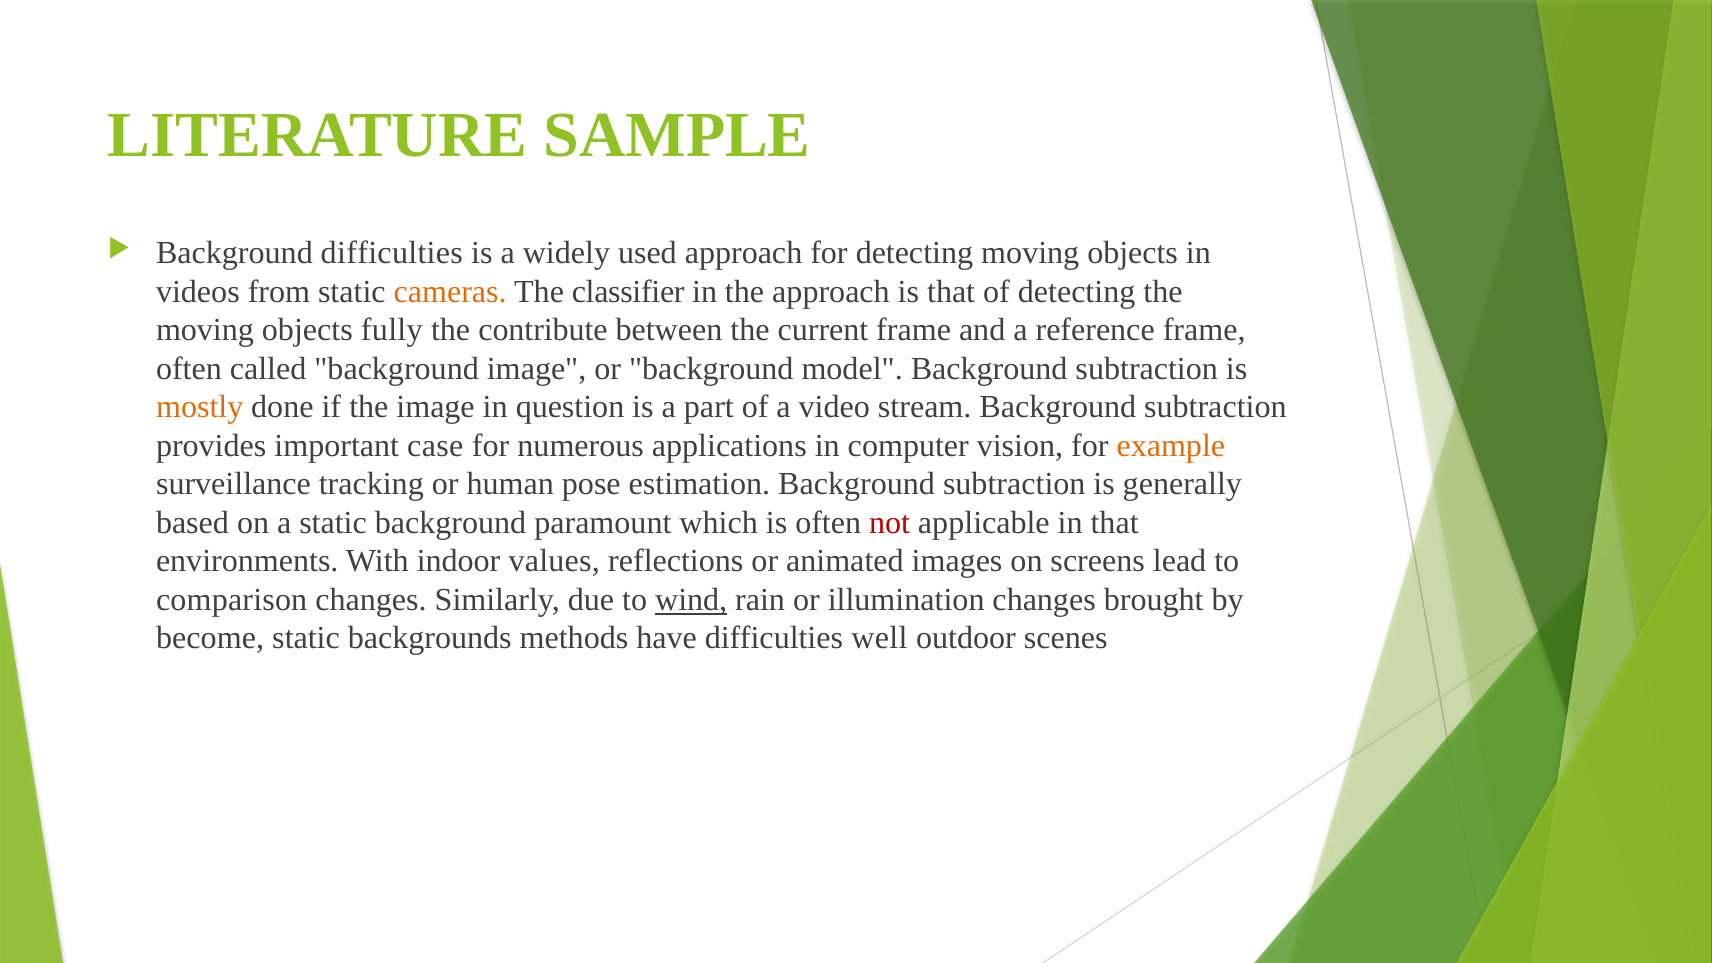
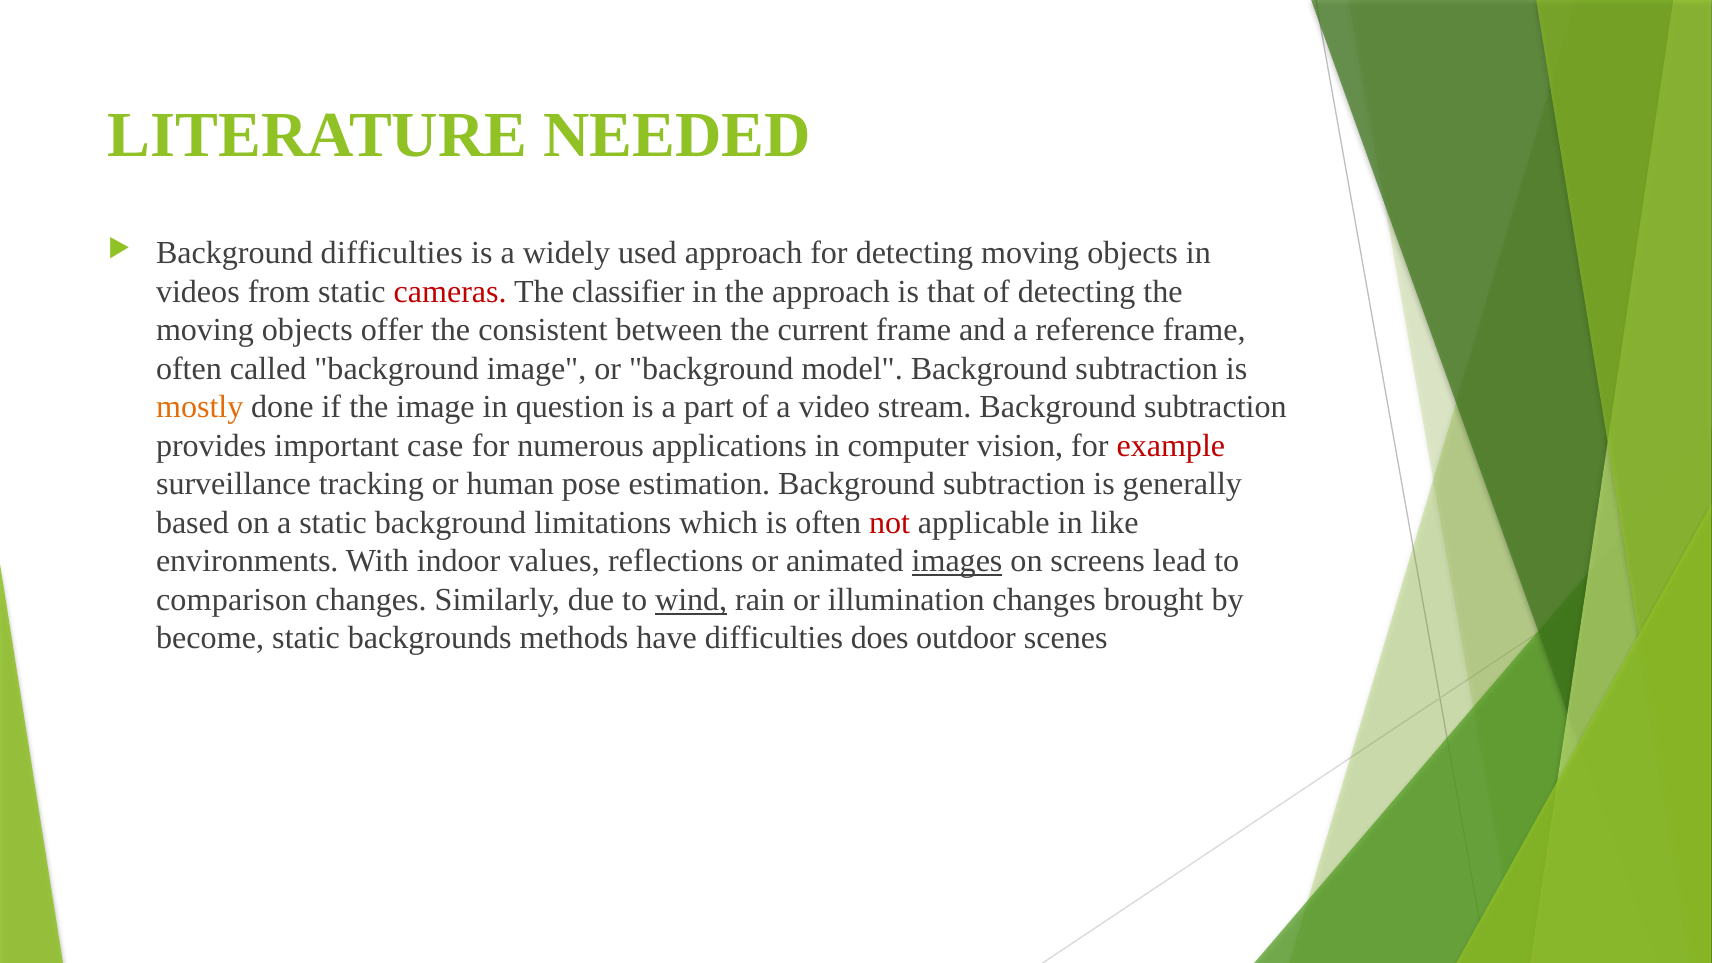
SAMPLE: SAMPLE -> NEEDED (677, 135)
cameras colour: orange -> red (450, 292)
fully: fully -> offer (392, 330)
contribute: contribute -> consistent (543, 330)
example colour: orange -> red (1171, 446)
paramount: paramount -> limitations (603, 523)
in that: that -> like (1115, 523)
images underline: none -> present (957, 561)
well: well -> does (880, 638)
